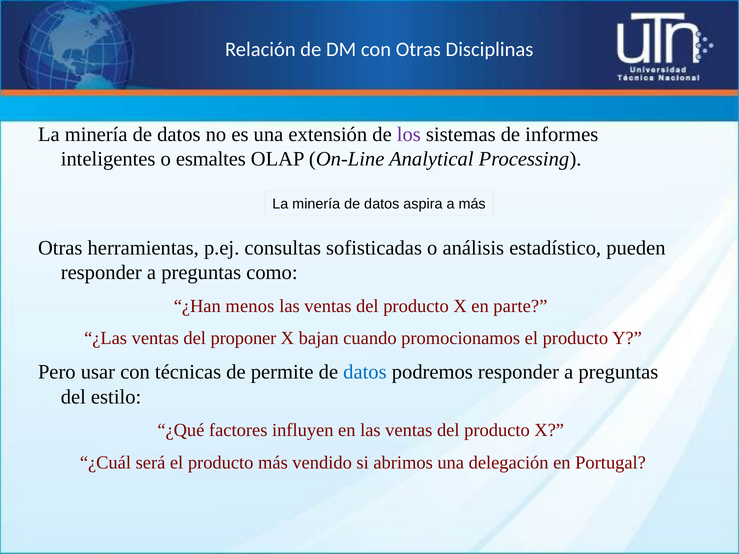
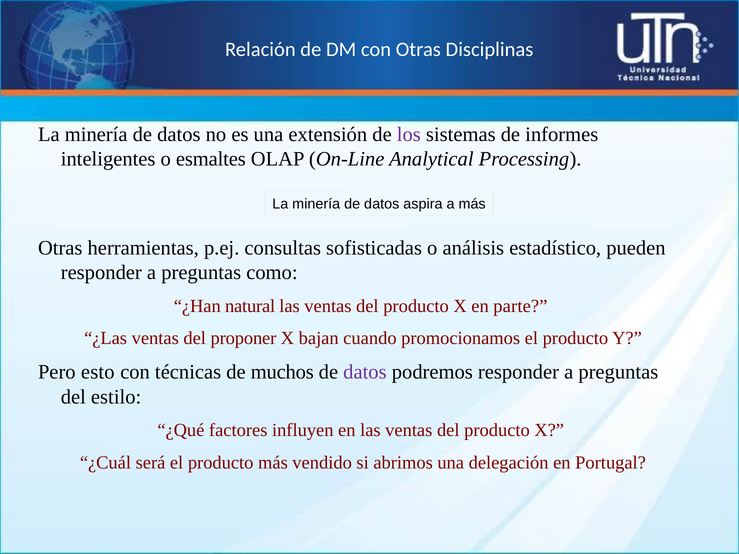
menos: menos -> natural (250, 306)
usar: usar -> esto (98, 372)
permite: permite -> muchos (282, 372)
datos colour: blue -> purple (365, 372)
